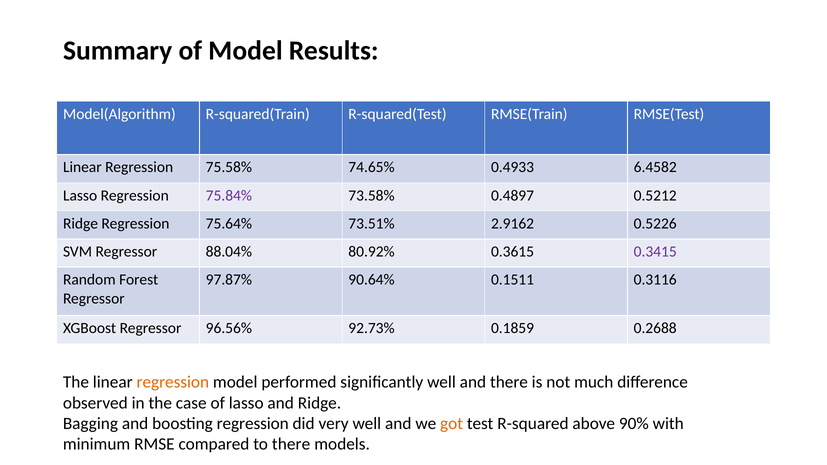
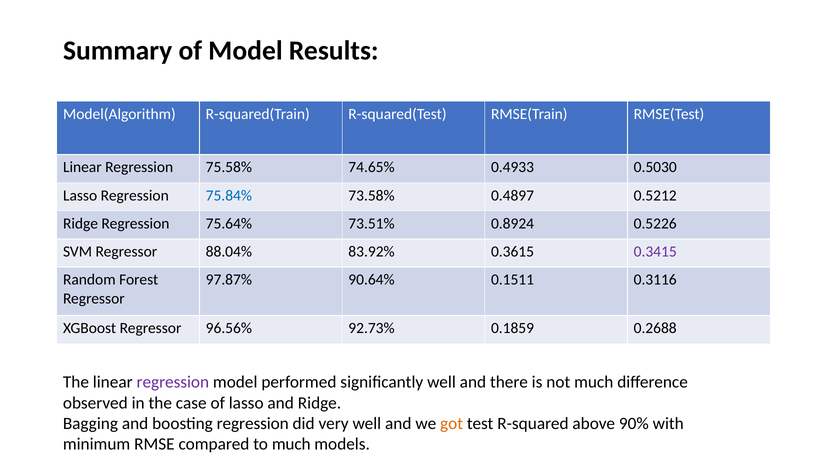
6.4582: 6.4582 -> 0.5030 (655, 167)
75.84% colour: purple -> blue (229, 196)
2.9162: 2.9162 -> 0.8924 (513, 224)
80.92%: 80.92% -> 83.92% (372, 252)
regression colour: orange -> purple (173, 382)
to there: there -> much (291, 444)
